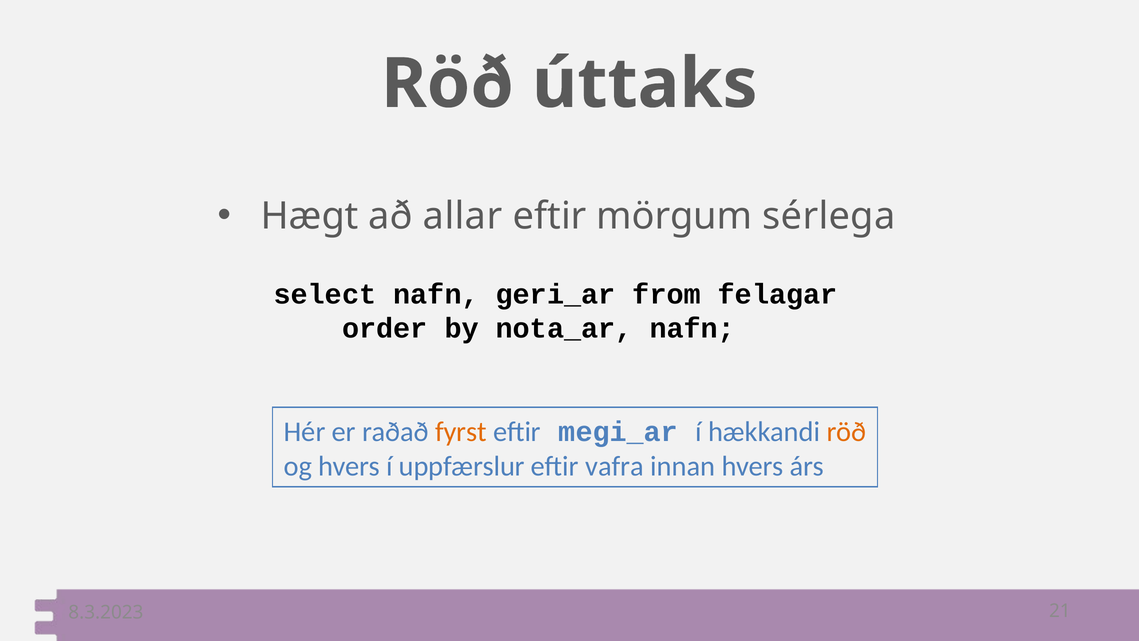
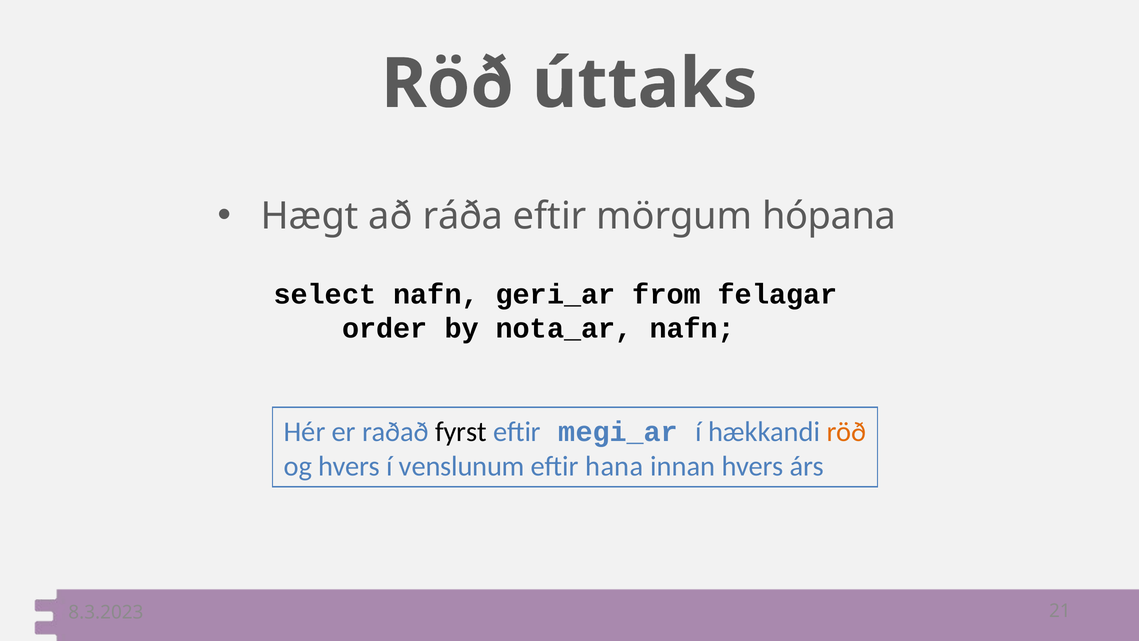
allar: allar -> ráða (463, 216)
sérlega: sérlega -> hópana (829, 216)
fyrst colour: orange -> black (461, 432)
uppfærslur: uppfærslur -> venslunum (462, 466)
vafra: vafra -> hana (614, 466)
